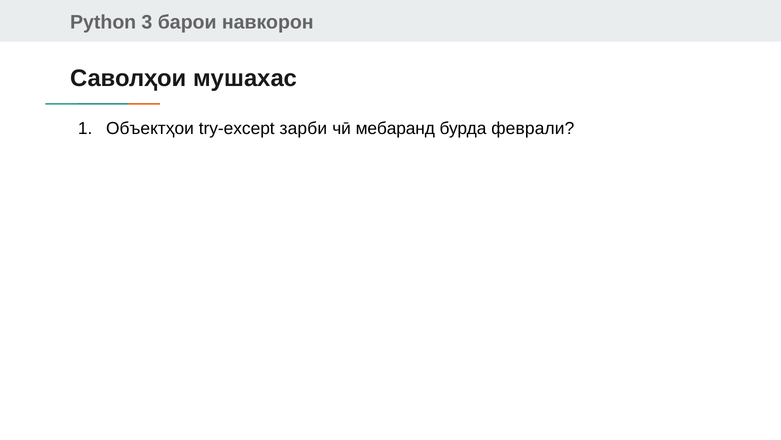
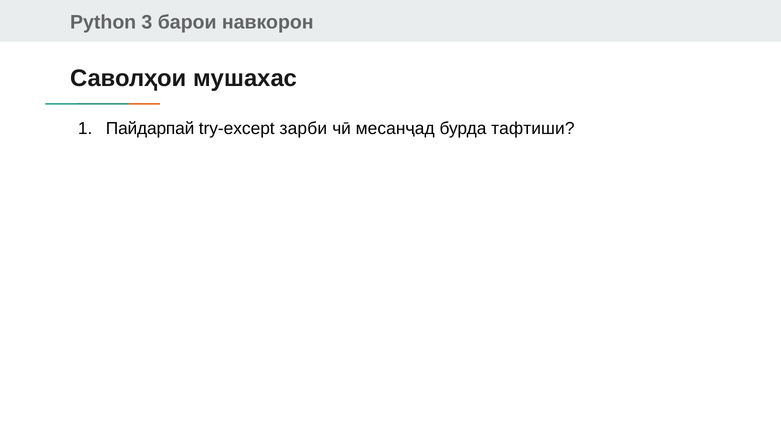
Oбъектҳои: Oбъектҳои -> Пайдарпай (150, 128)
мебаранд: мебаранд -> месанҷад (395, 128)
феврали: феврали -> тафтиши (533, 128)
